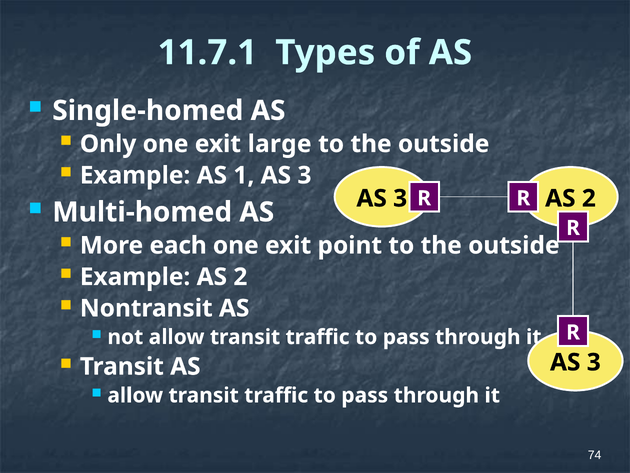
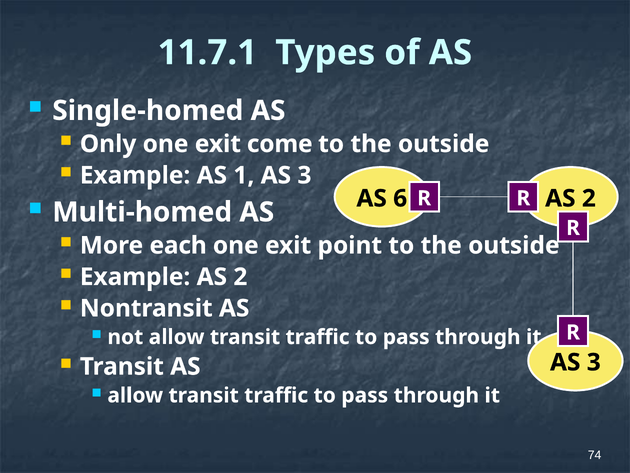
large: large -> come (280, 144)
3: 3 -> 6 (400, 198)
